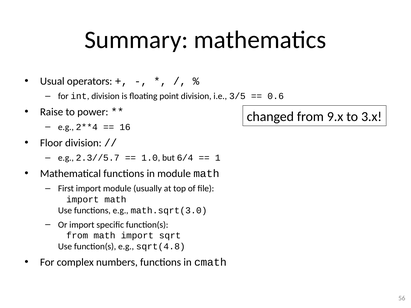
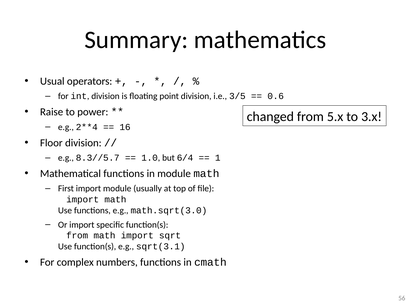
9.x: 9.x -> 5.x (335, 117)
2.3//5.7: 2.3//5.7 -> 8.3//5.7 (98, 158)
sqrt(4.8: sqrt(4.8 -> sqrt(3.1 (161, 247)
